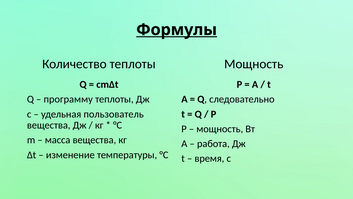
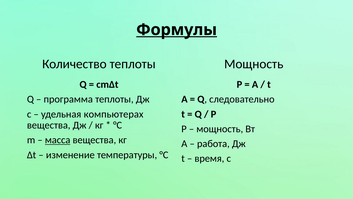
программу: программу -> программа (68, 99)
пользователь: пользователь -> компьютерах (114, 114)
масса underline: none -> present (58, 140)
